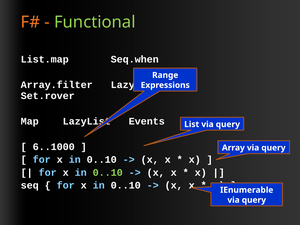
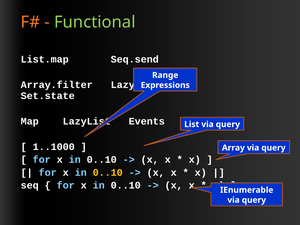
Seq.when: Seq.when -> Seq.send (135, 59)
Set.rover: Set.rover -> Set.state (48, 96)
6..1000: 6..1000 -> 1..1000 (54, 147)
0..10 colour: light green -> yellow (108, 172)
